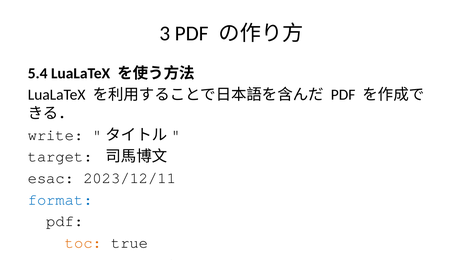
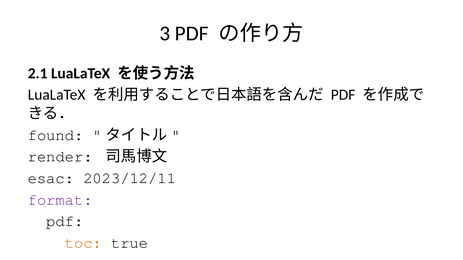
5.4: 5.4 -> 2.1 (38, 73)
write: write -> found (56, 135)
target: target -> render (60, 157)
format colour: blue -> purple (60, 200)
